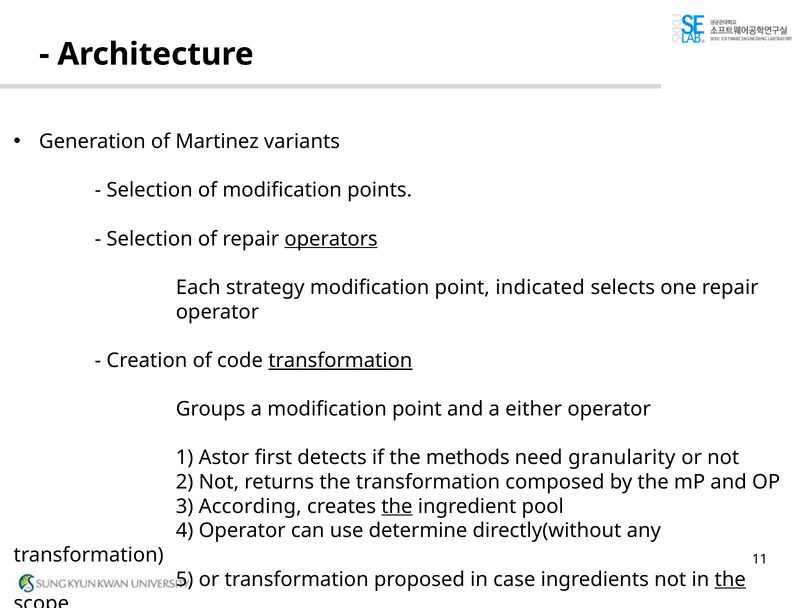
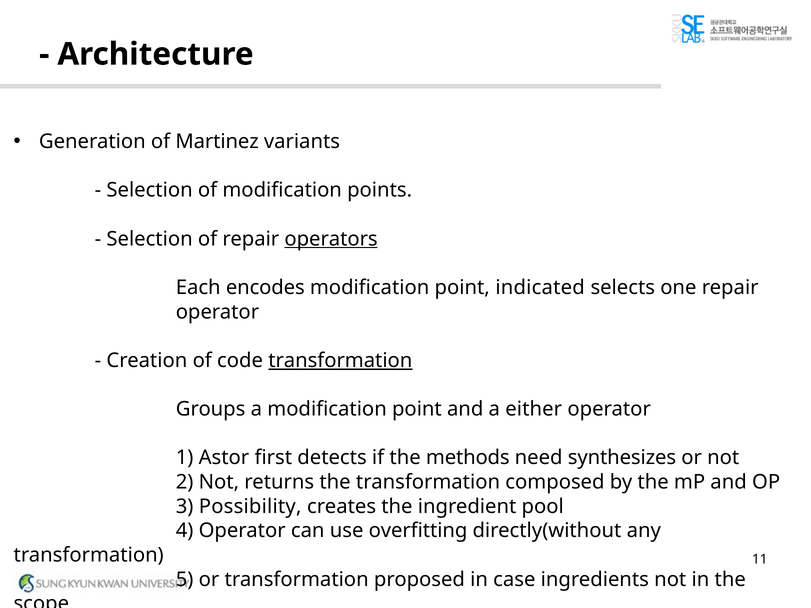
strategy: strategy -> encodes (265, 288)
granularity: granularity -> synthesizes (622, 458)
According: According -> Possibility (250, 507)
the underline: present -> none (397, 507)
determine: determine -> overfitting (418, 531)
the underline: present -> none (730, 580)
